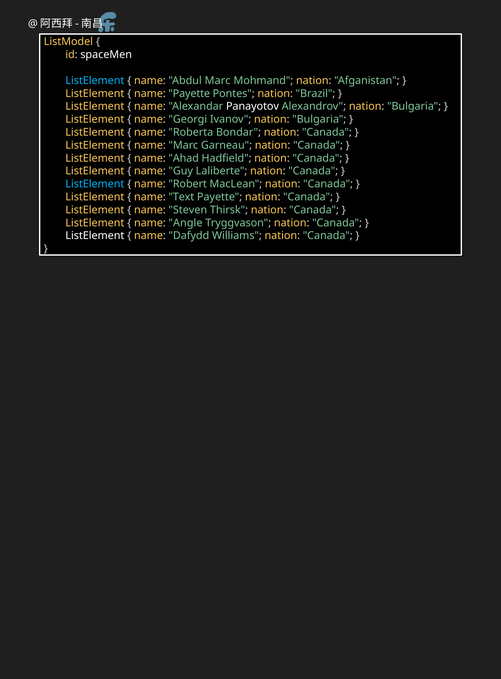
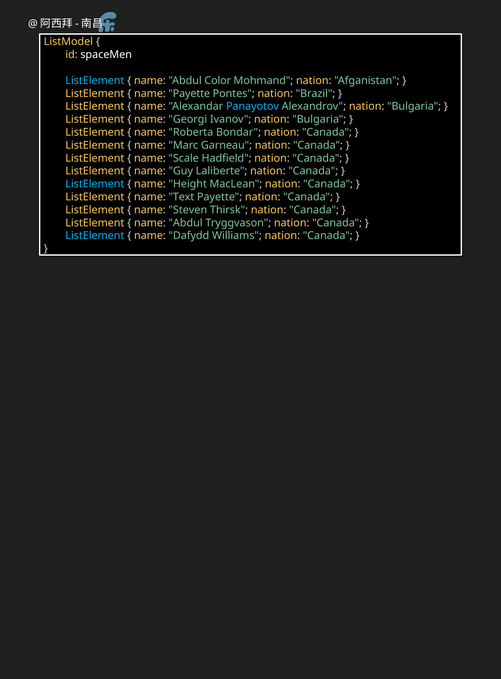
Abdul Marc: Marc -> Color (218, 81)
Panayotov colour: white -> light blue (252, 106)
Ahad: Ahad -> Scale (184, 158)
Robert: Robert -> Height (188, 184)
Angle: Angle -> Abdul (186, 223)
ListElement colour: white -> light blue (95, 236)
